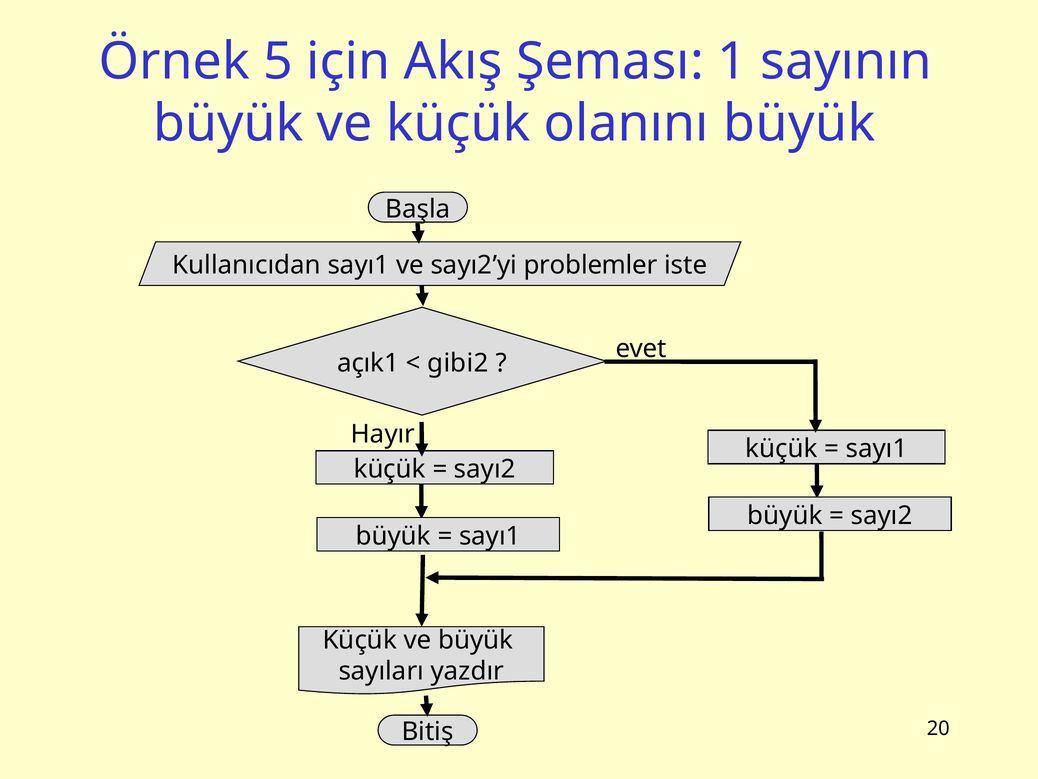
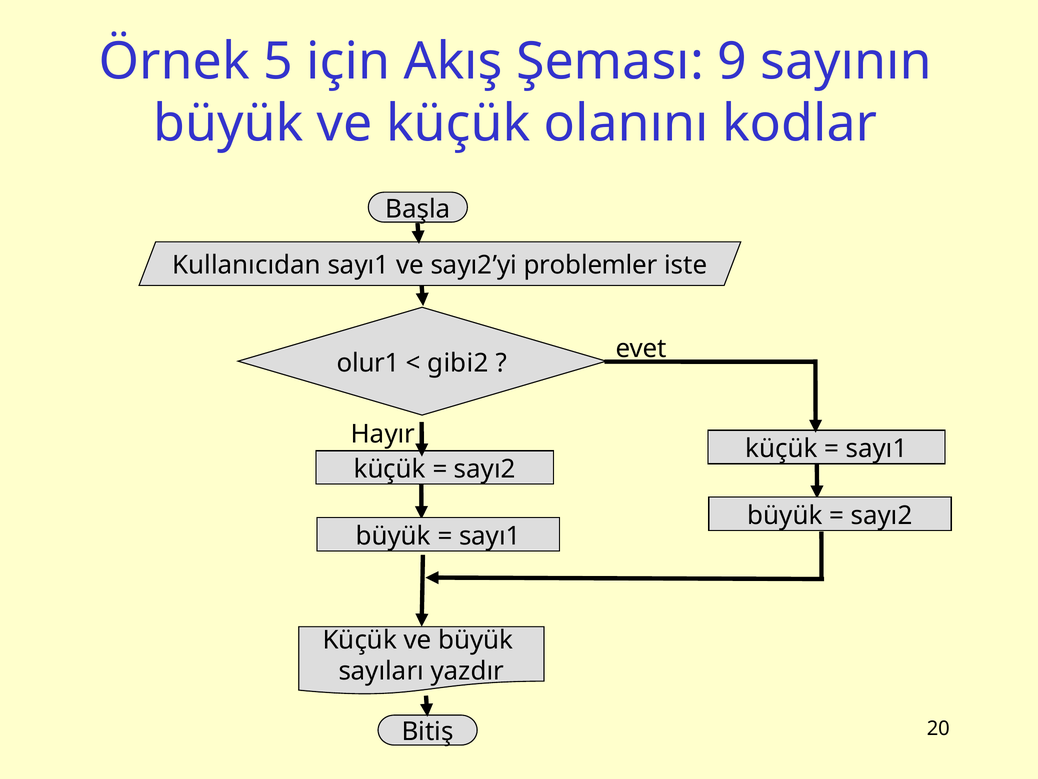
1: 1 -> 9 (732, 62)
olanını büyük: büyük -> kodlar (800, 124)
açık1: açık1 -> olur1 (368, 363)
